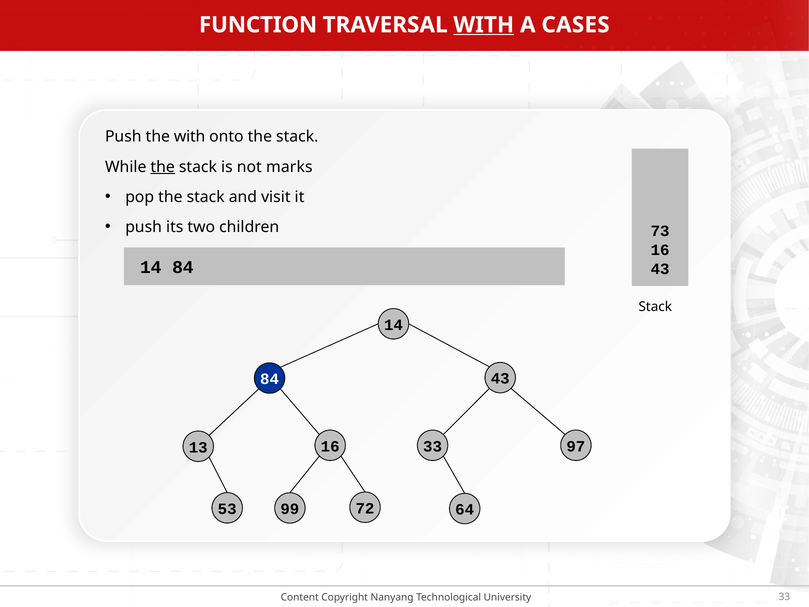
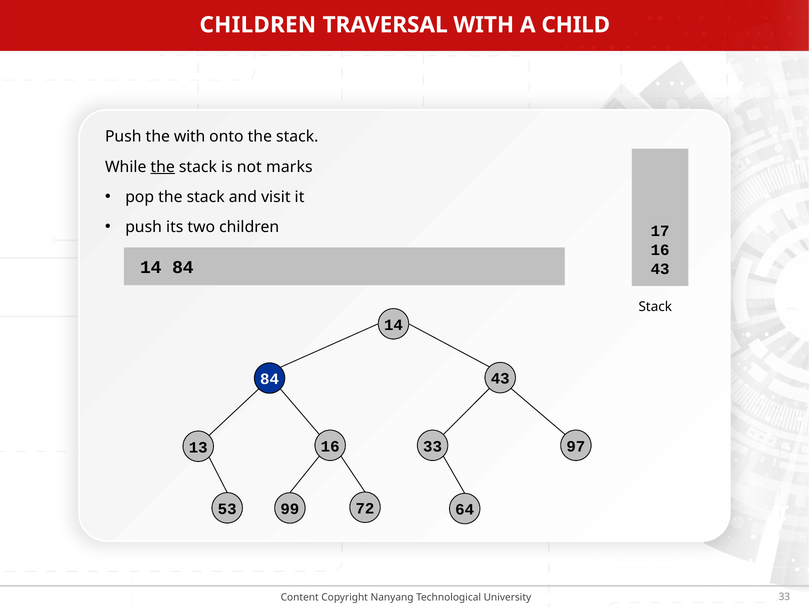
FUNCTION: FUNCTION -> CHILDREN (258, 25)
WITH underline: present -> none (484, 25)
CASES: CASES -> CHILD (576, 25)
73: 73 -> 17 (660, 231)
